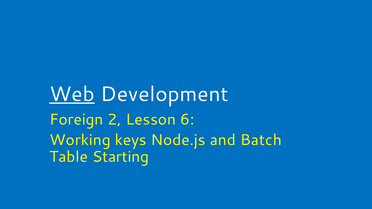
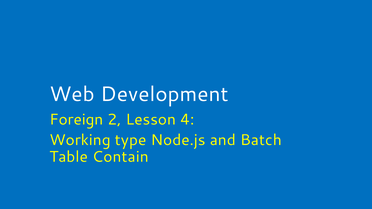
Web underline: present -> none (72, 94)
6: 6 -> 4 (187, 120)
keys: keys -> type (131, 140)
Starting: Starting -> Contain (120, 157)
